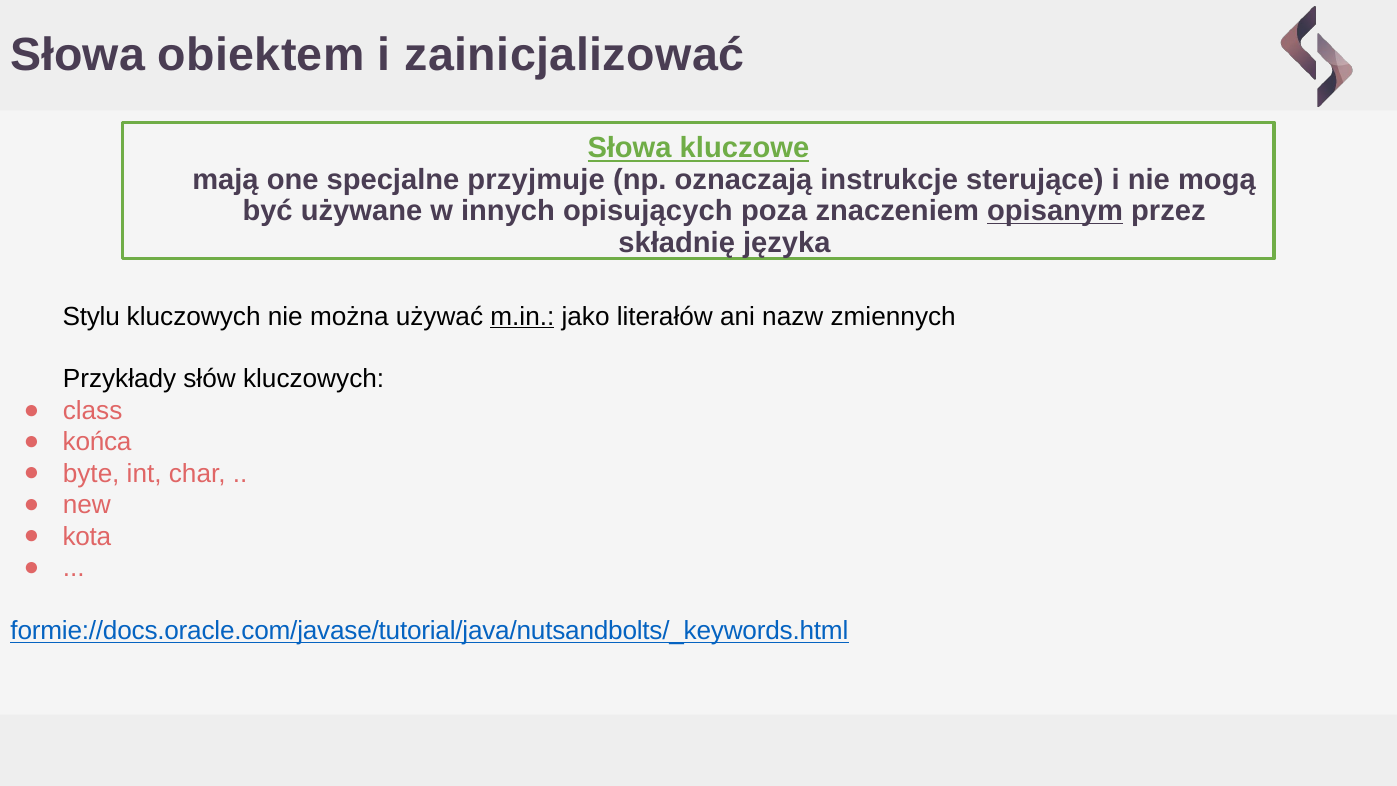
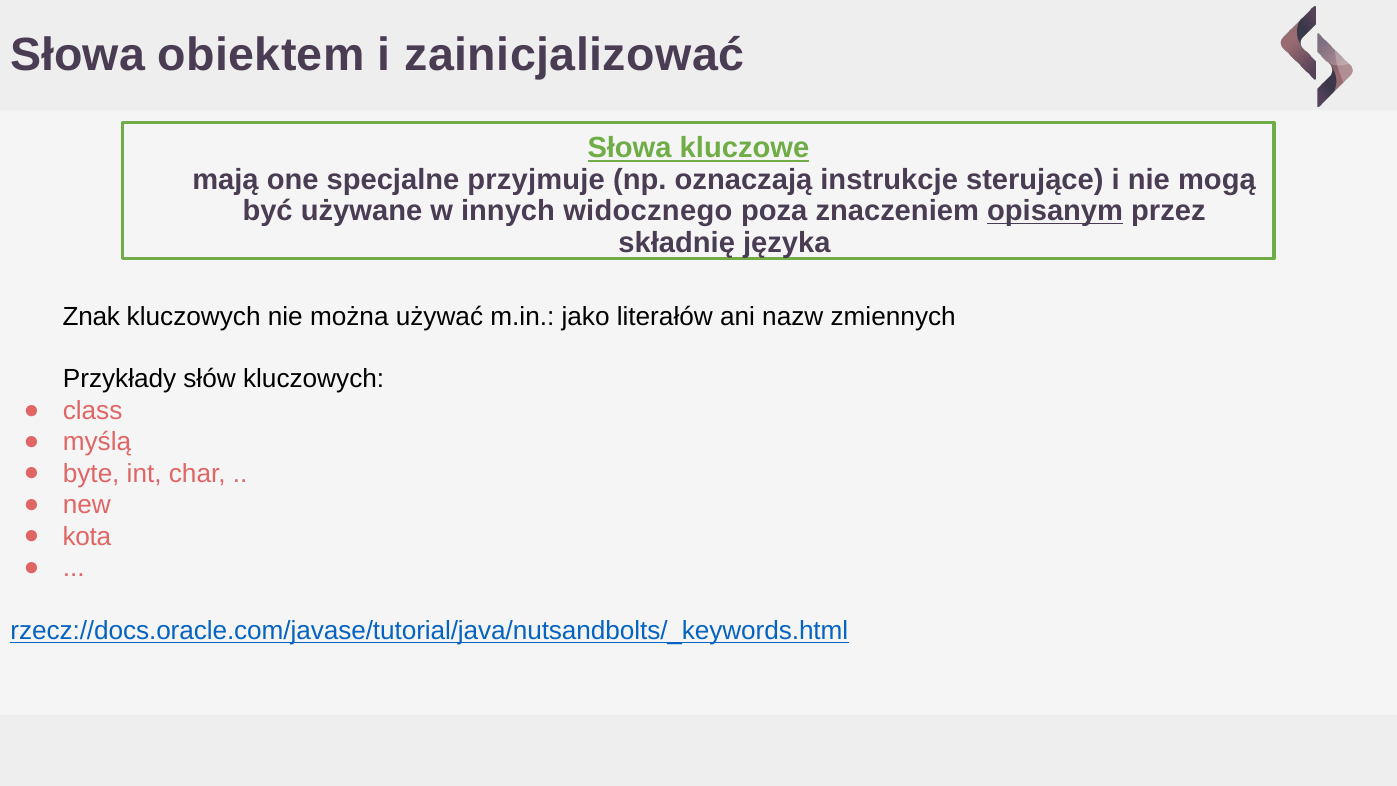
opisujących: opisujących -> widocznego (648, 211)
Stylu: Stylu -> Znak (91, 316)
m.in underline: present -> none (522, 316)
końca: końca -> myślą (97, 442)
formie://docs.oracle.com/javase/tutorial/java/nutsandbolts/_keywords.html: formie://docs.oracle.com/javase/tutorial/java/nutsandbolts/_keywords.html -> rzecz://docs.oracle.com/javase/tutorial/java/nutsandbolts/_keywords.html (429, 631)
